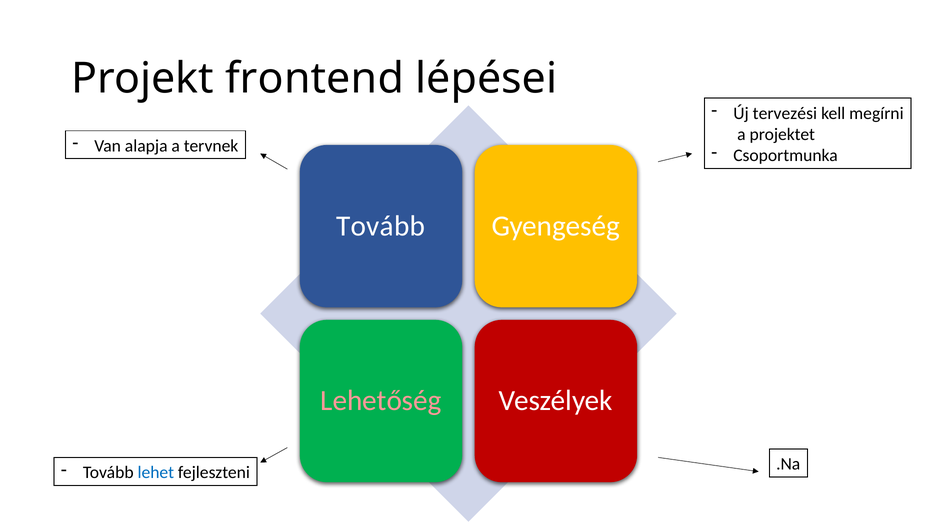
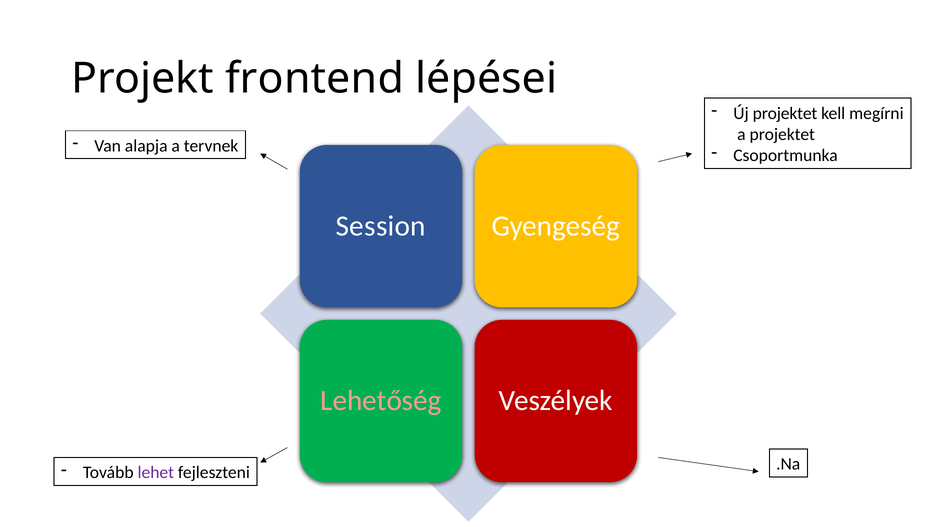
Új tervezési: tervezési -> projektet (785, 113)
Tovább: Tovább -> Session (381, 226)
lehet colour: blue -> purple (156, 473)
